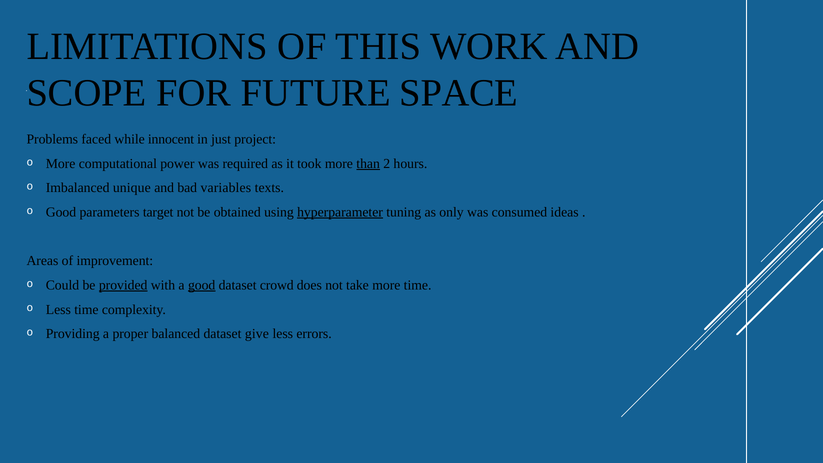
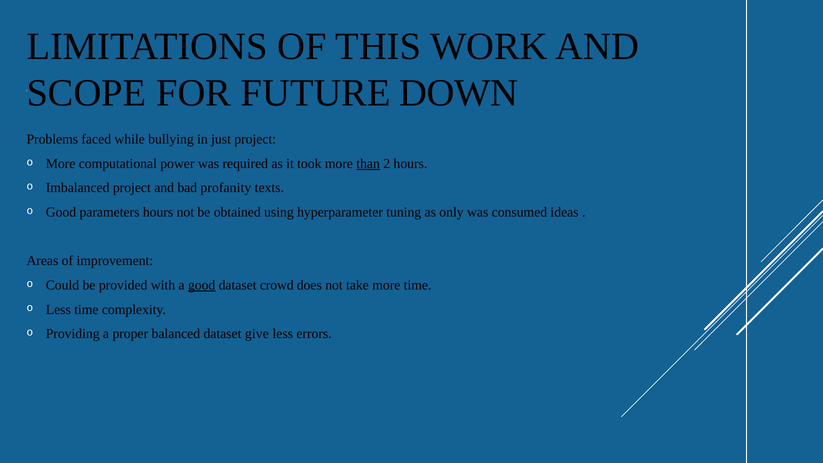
SPACE: SPACE -> DOWN (459, 93)
innocent: innocent -> bullying (171, 139)
Imbalanced unique: unique -> project (132, 188)
variables: variables -> profanity (226, 188)
parameters target: target -> hours (158, 212)
hyperparameter underline: present -> none (340, 212)
provided underline: present -> none (123, 285)
